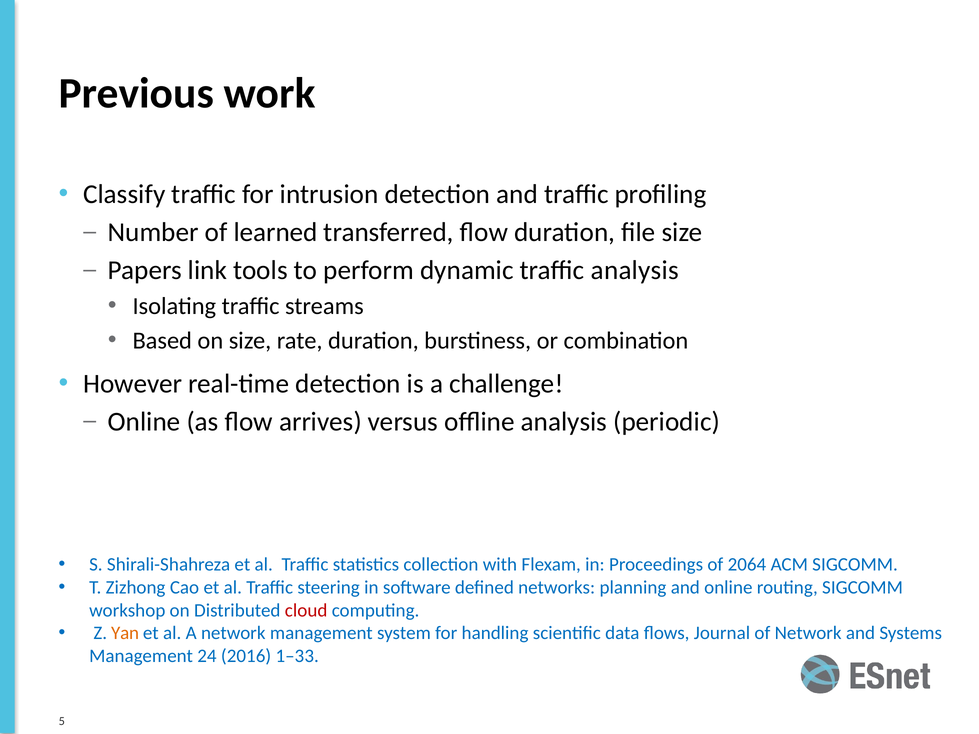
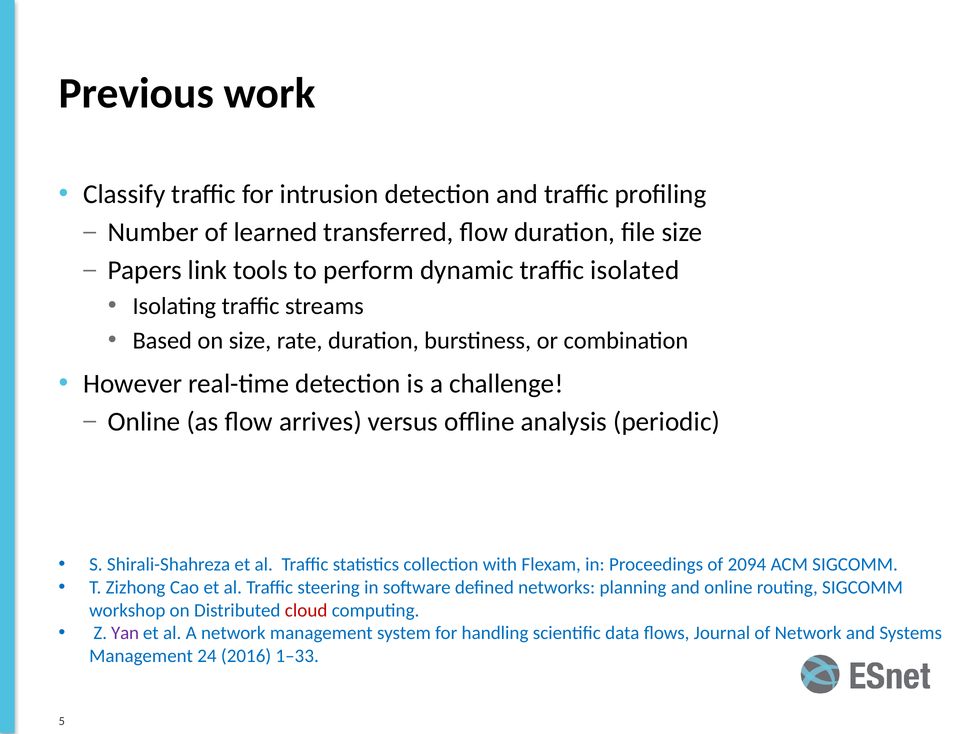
traffic analysis: analysis -> isolated (635, 271)
2064: 2064 -> 2094 (747, 565)
Yan colour: orange -> purple (125, 633)
